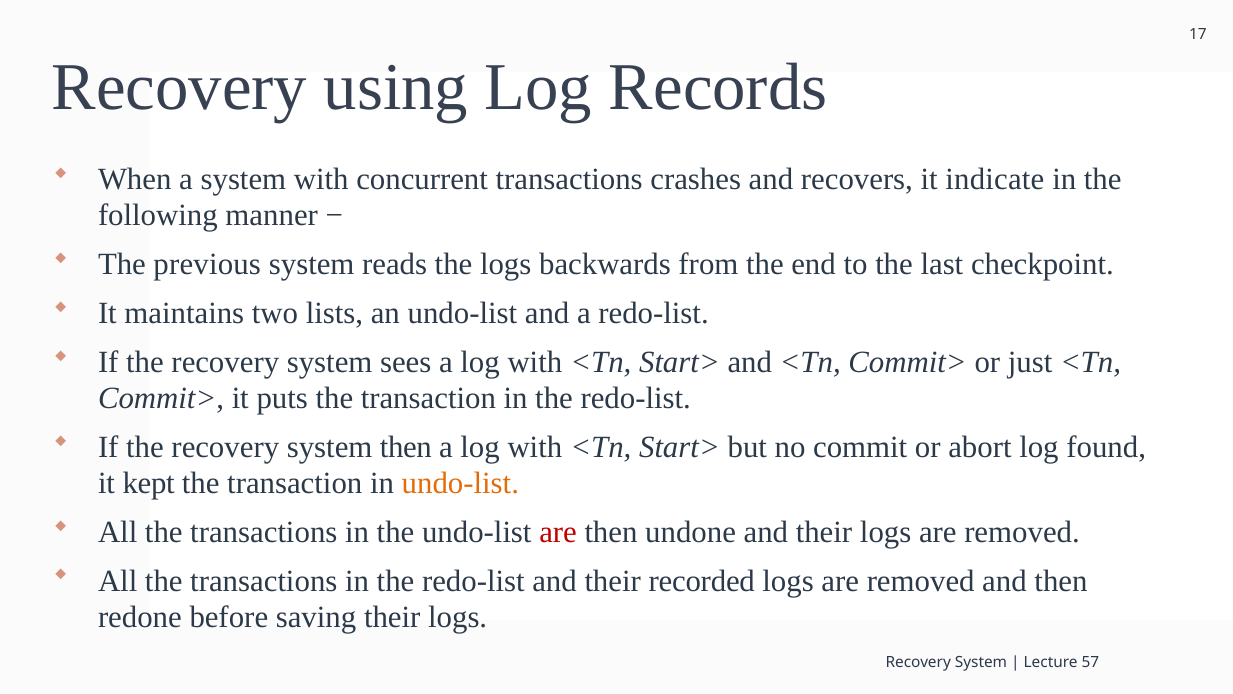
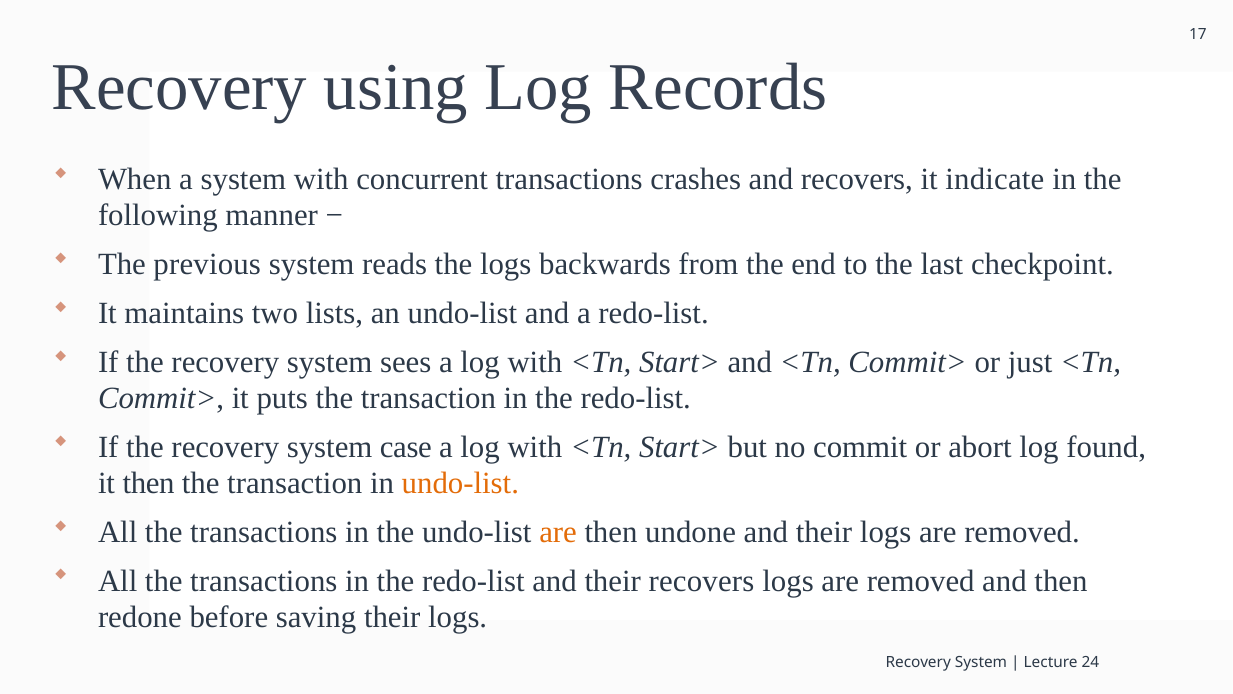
system then: then -> case (406, 447)
it kept: kept -> then (149, 483)
are colour: red -> orange (558, 532)
their recorded: recorded -> recovers (702, 580)
57: 57 -> 24 (1090, 662)
